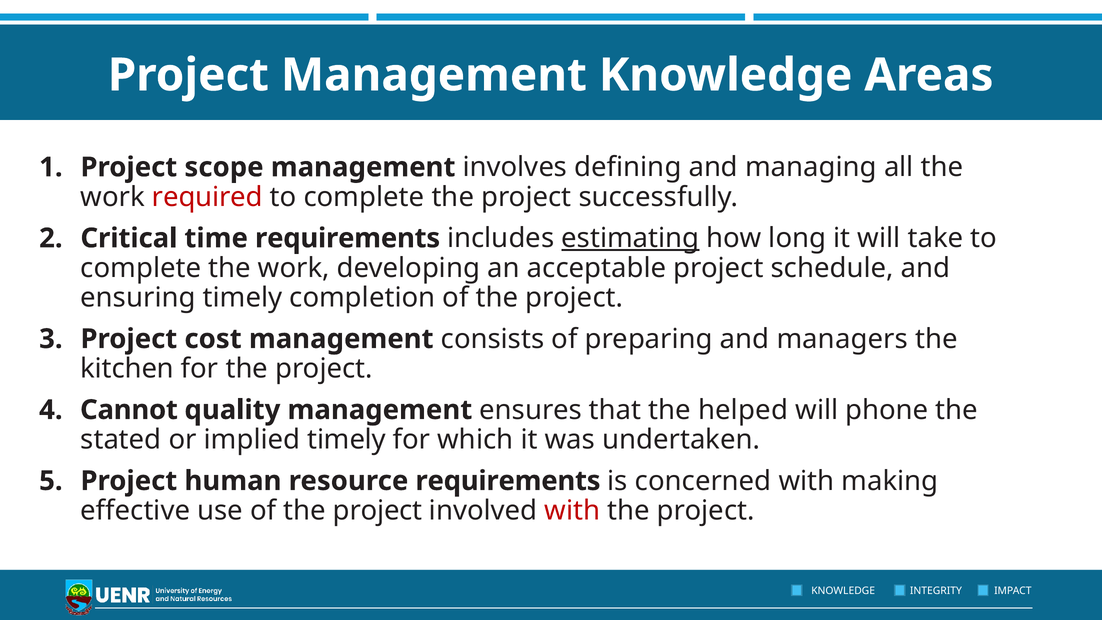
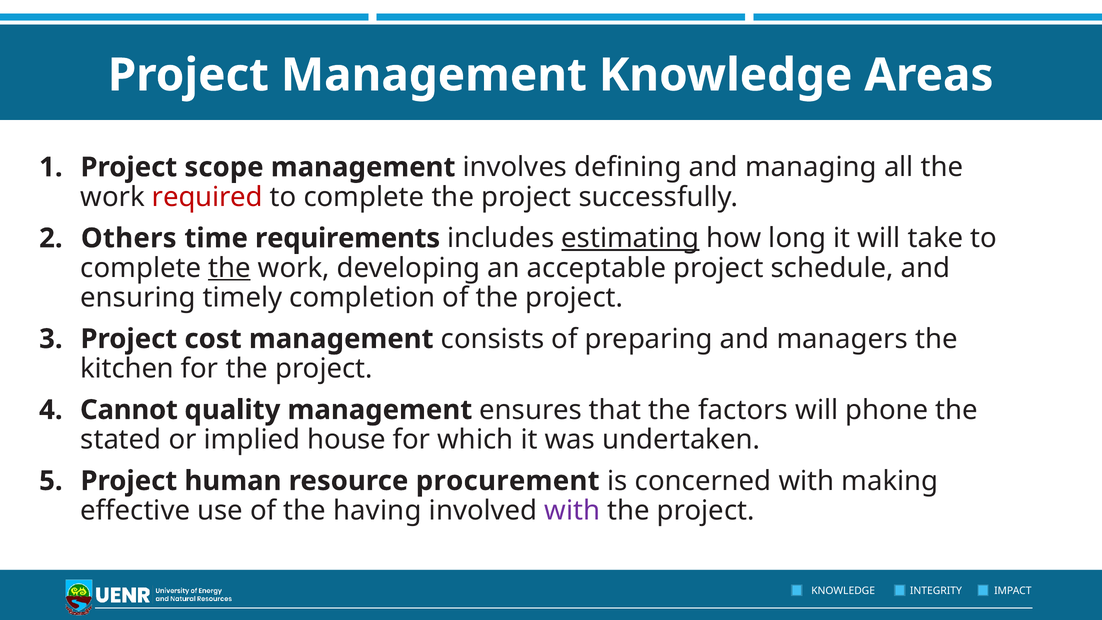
Critical: Critical -> Others (129, 238)
the underline: none -> present (229, 268)
helped: helped -> factors (743, 410)
implied timely: timely -> house (347, 440)
resource requirements: requirements -> procurement (508, 481)
use of the project: project -> having (377, 511)
with colour: red -> purple (572, 511)
